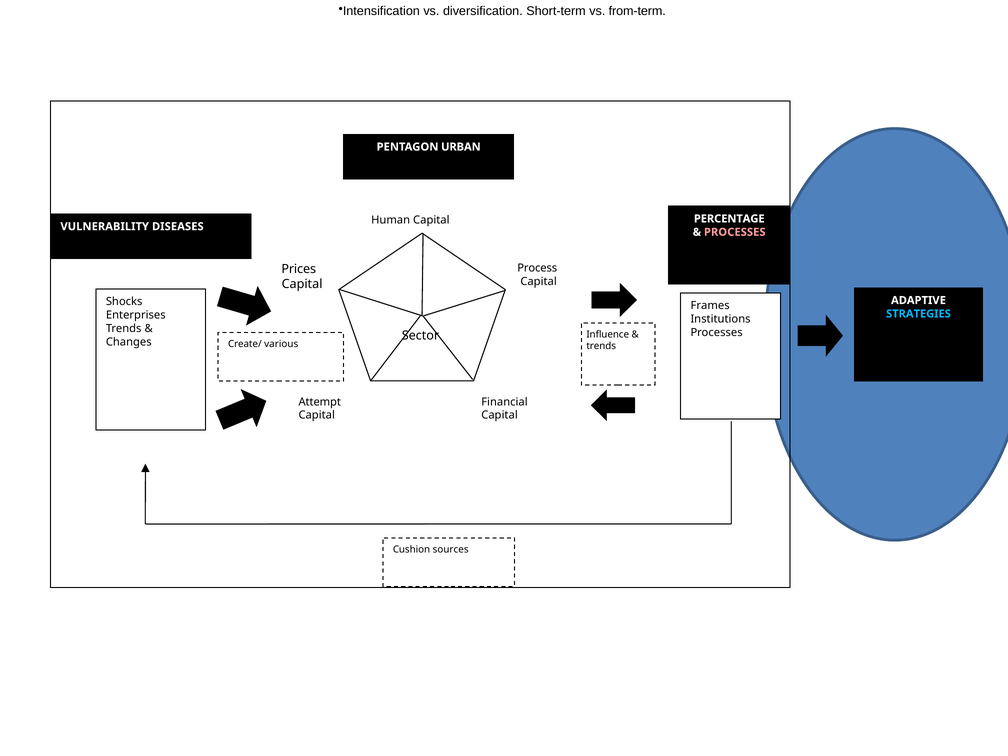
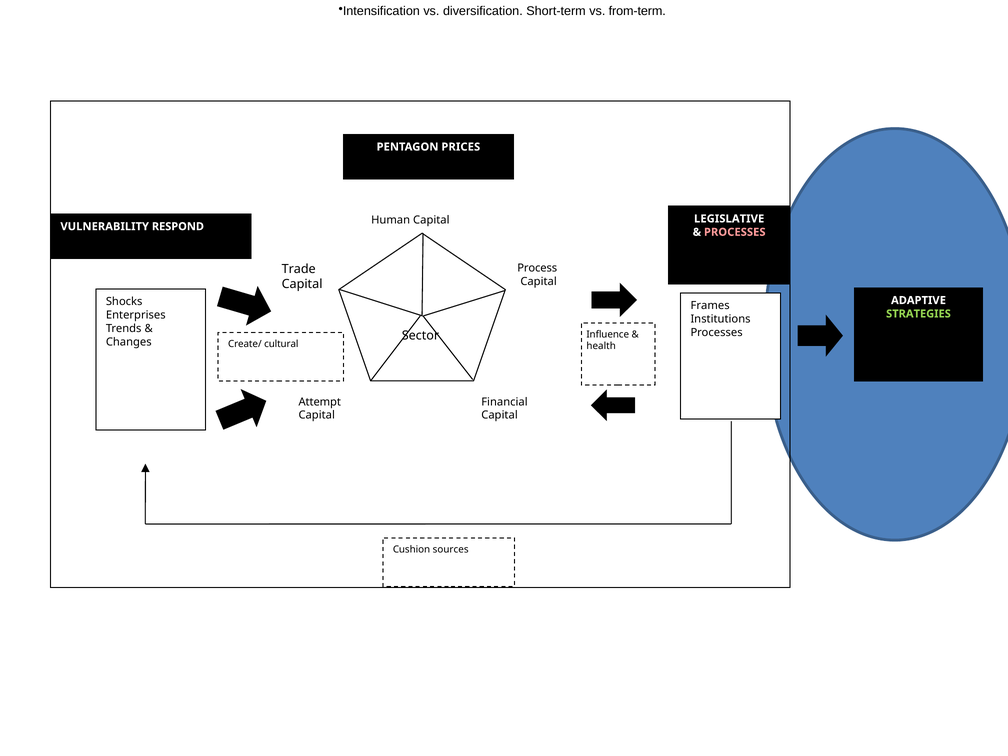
URBAN: URBAN -> PRICES (461, 147)
PERCENTAGE: PERCENTAGE -> LEGISLATIVE (729, 219)
DISEASES: DISEASES -> RESPOND (178, 227)
Prices: Prices -> Trade (299, 269)
STRATEGIES colour: light blue -> light green (918, 314)
various: various -> cultural (281, 344)
trends: trends -> health (601, 346)
